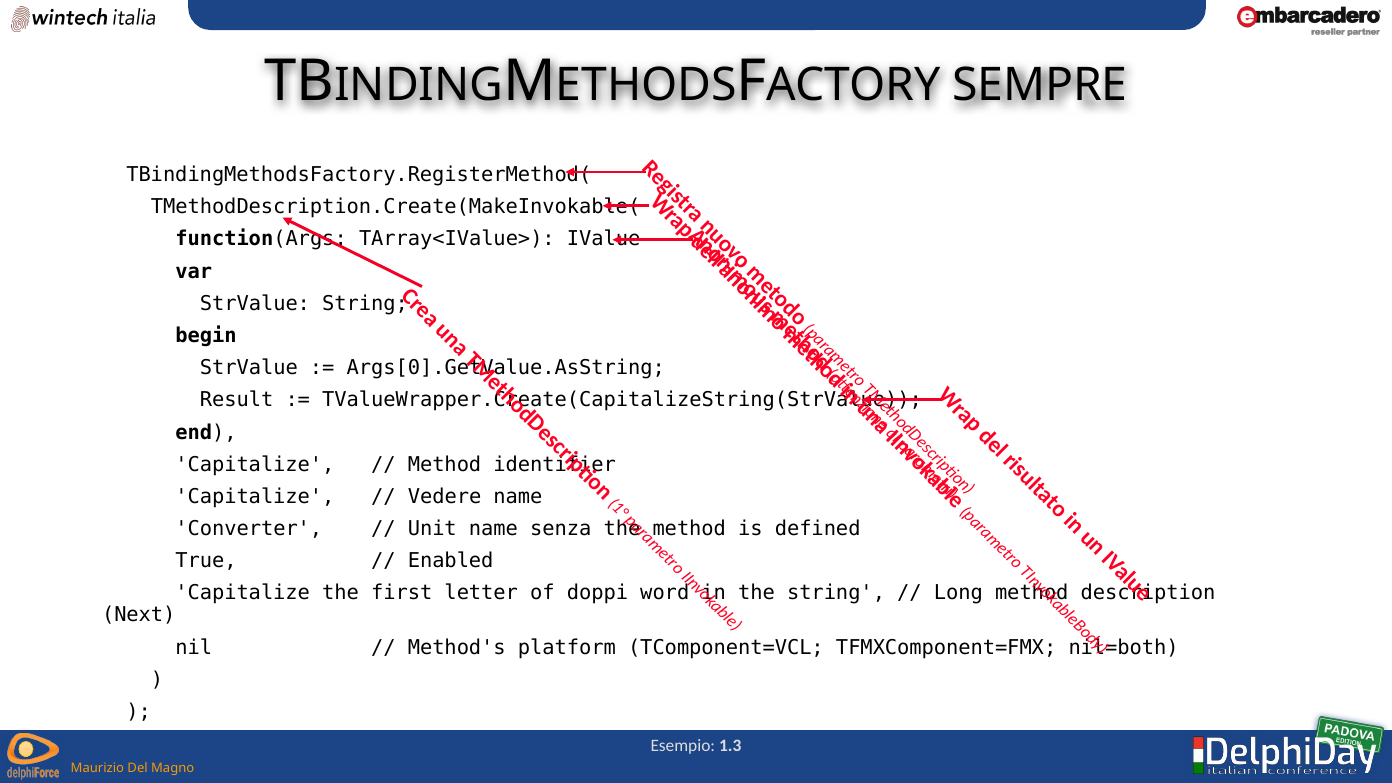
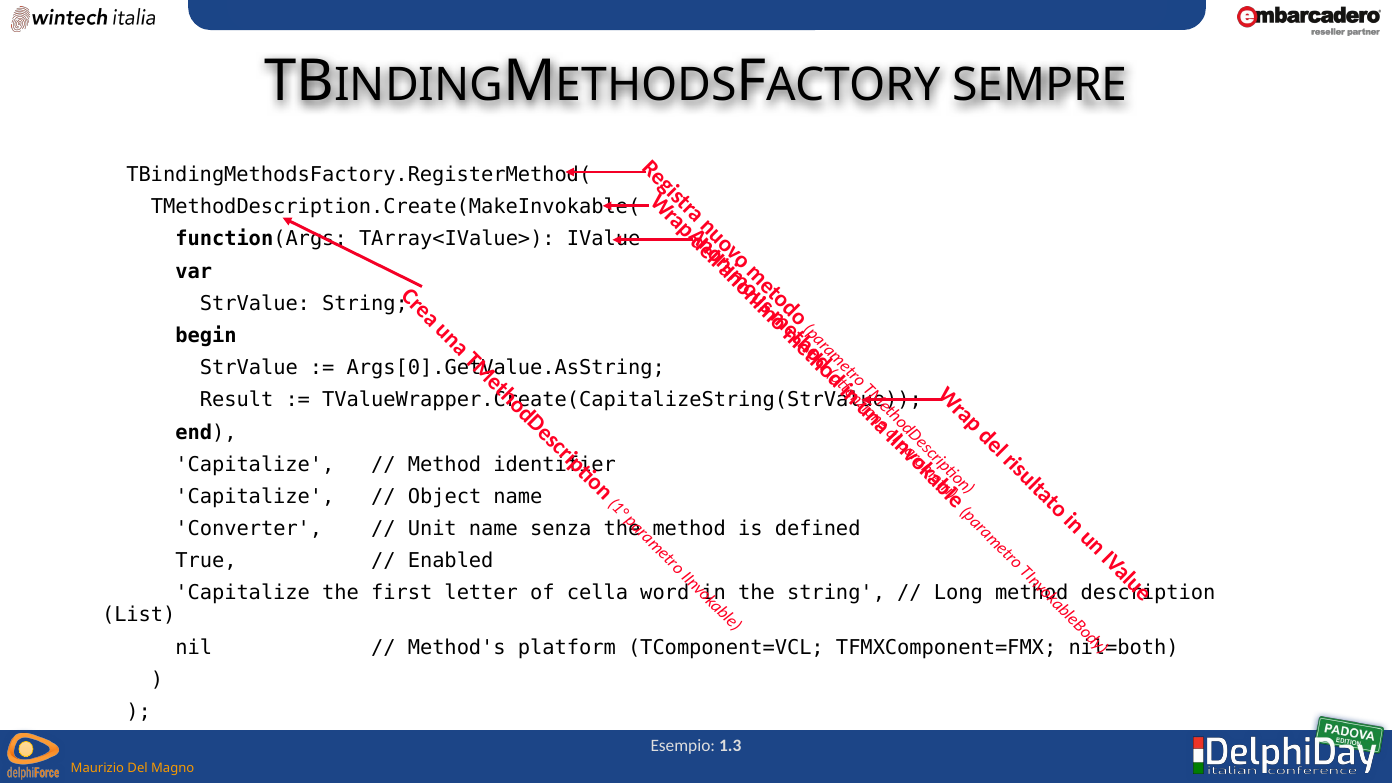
Vedere: Vedere -> Object (445, 497)
doppi: doppi -> cella (598, 593)
Next: Next -> List (139, 615)
